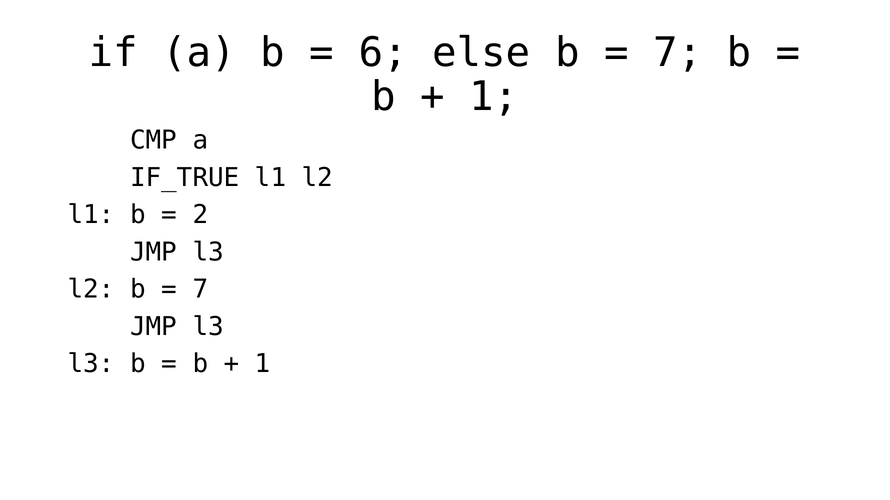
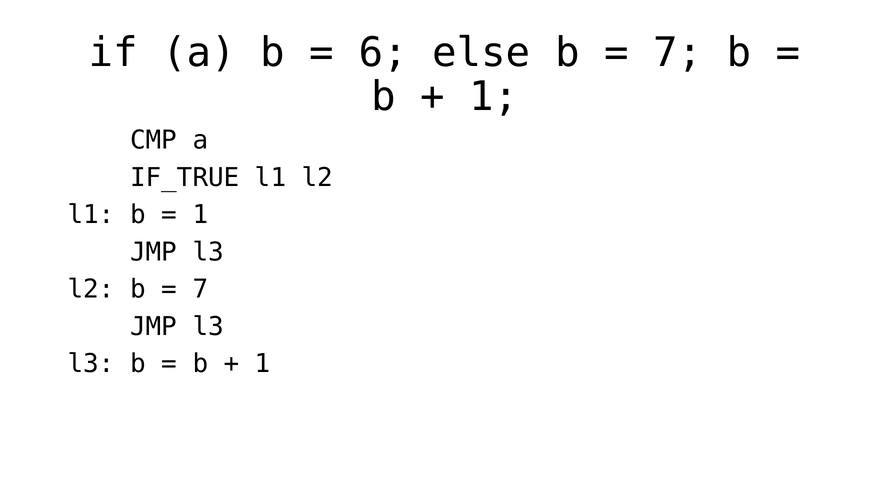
2: 2 -> 1 (200, 215)
